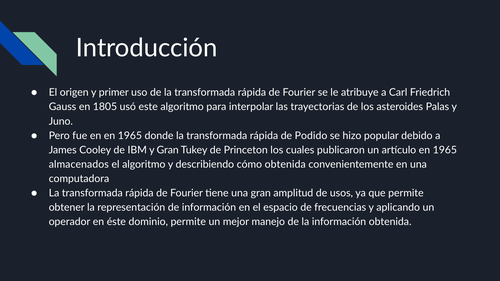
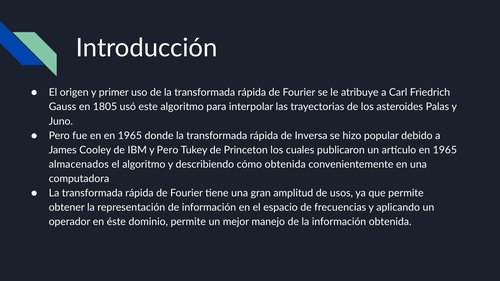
Podido: Podido -> Inversa (311, 136)
y Gran: Gran -> Pero (168, 150)
